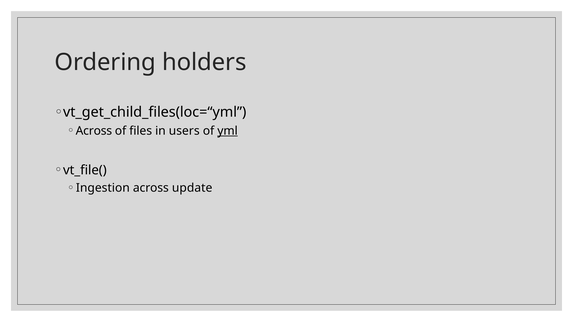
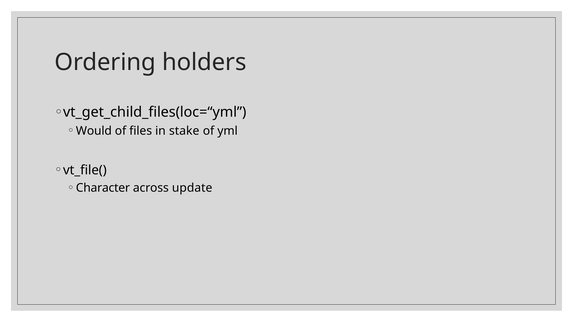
Across: Across -> Would (94, 131)
users: users -> stake (184, 131)
yml underline: present -> none (228, 131)
Ingestion: Ingestion -> Character (103, 188)
